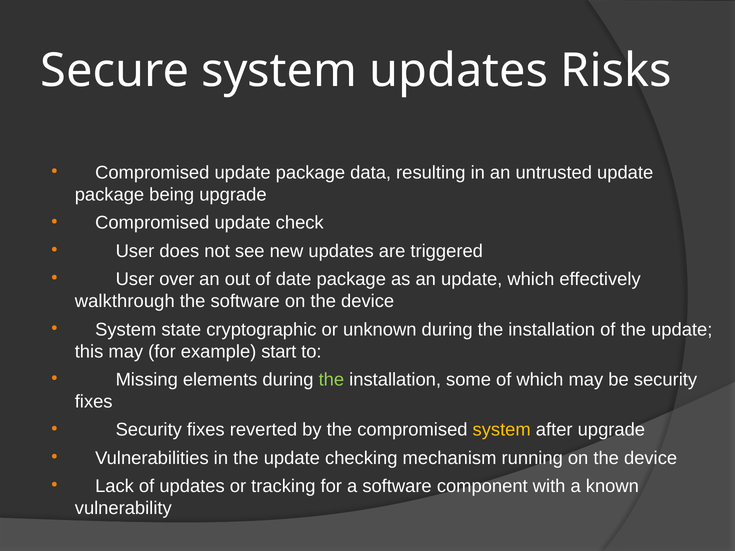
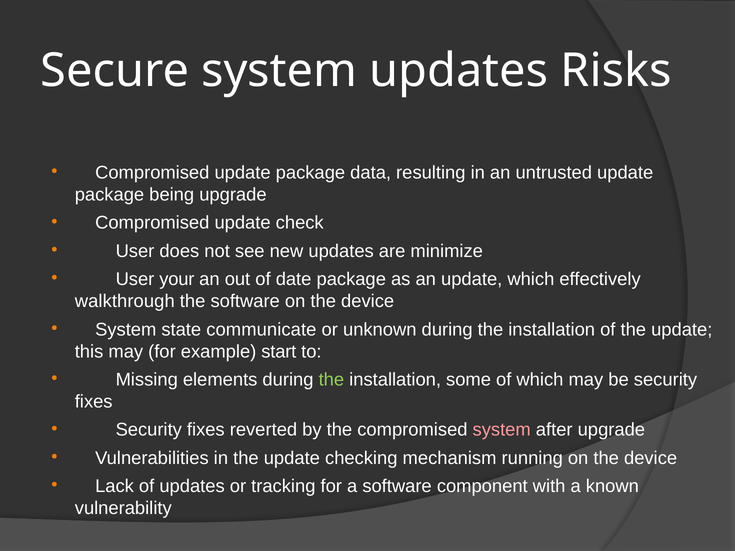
triggered: triggered -> minimize (447, 251)
over: over -> your (177, 279)
cryptographic: cryptographic -> communicate (261, 330)
system colour: yellow -> pink (502, 430)
